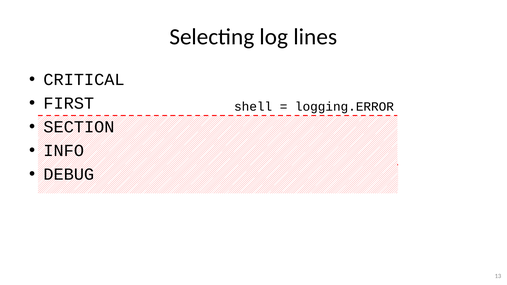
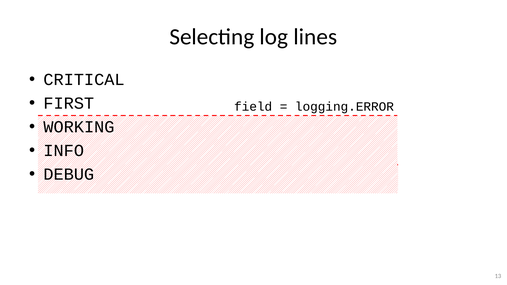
shell: shell -> field (253, 107)
SECTION: SECTION -> WORKING (79, 127)
